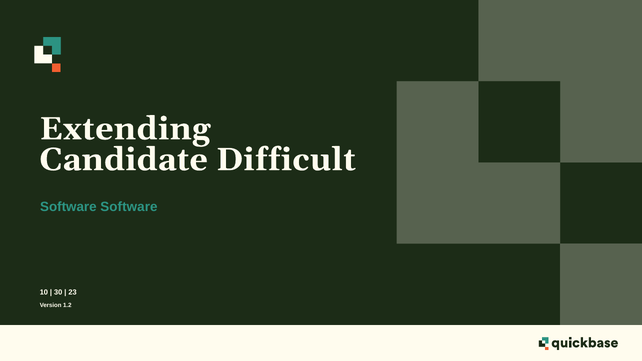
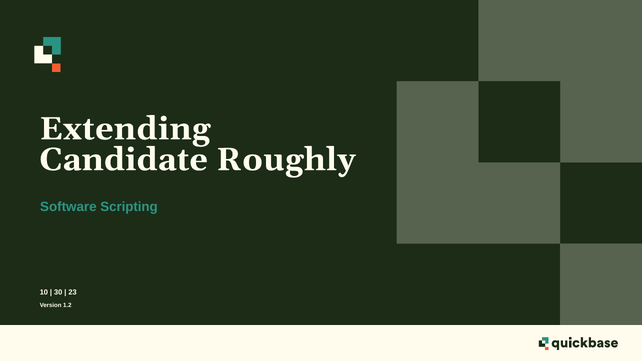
Difficult: Difficult -> Roughly (286, 160)
Software Software: Software -> Scripting (129, 207)
